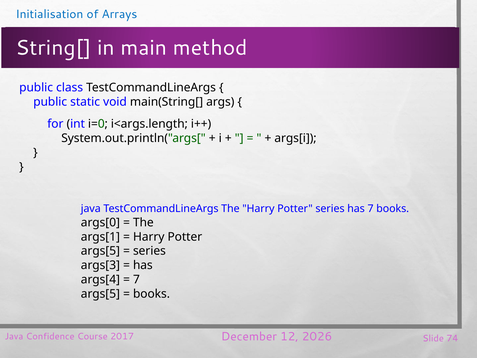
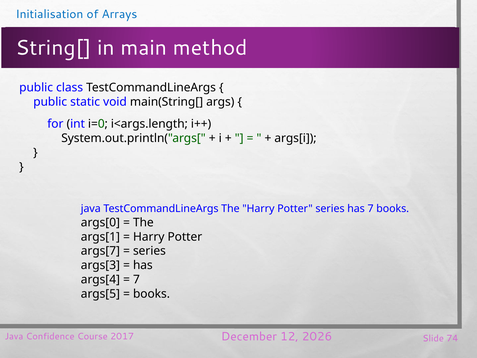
args[5: args[5 -> args[7 (100, 251)
